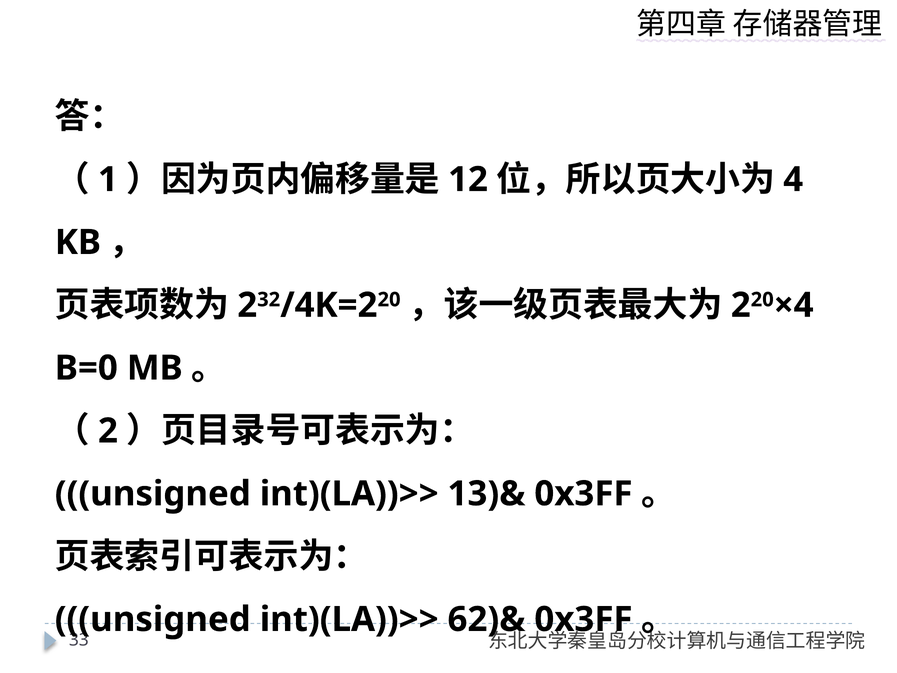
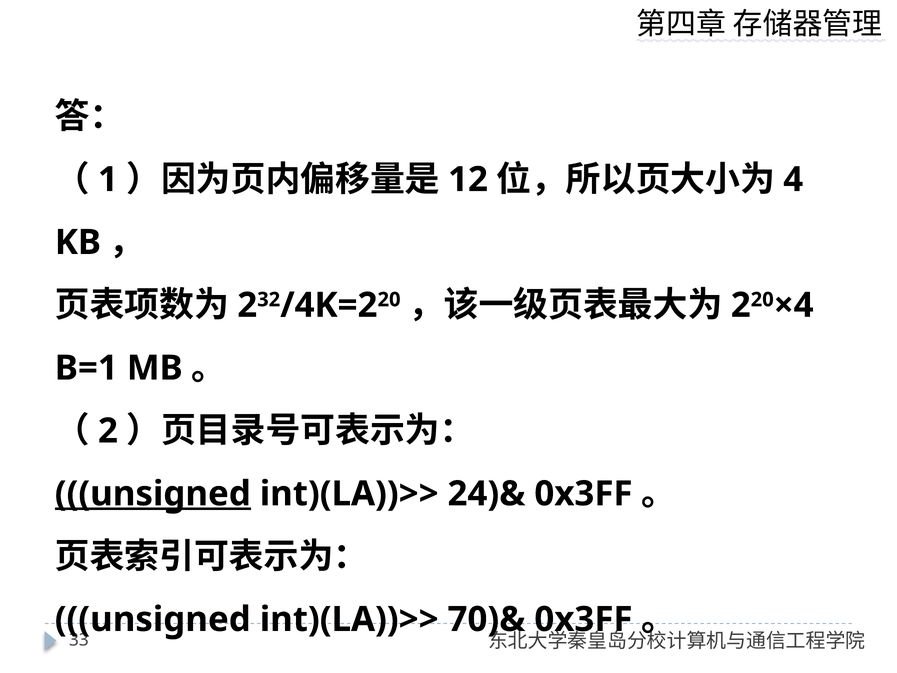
B=0: B=0 -> B=1 (86, 368)
unsigned underline: none -> present (153, 494)
13)&: 13)& -> 24)& (486, 494)
62)&: 62)& -> 70)& (486, 619)
